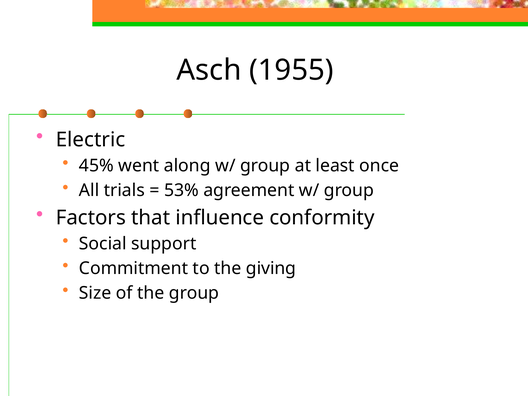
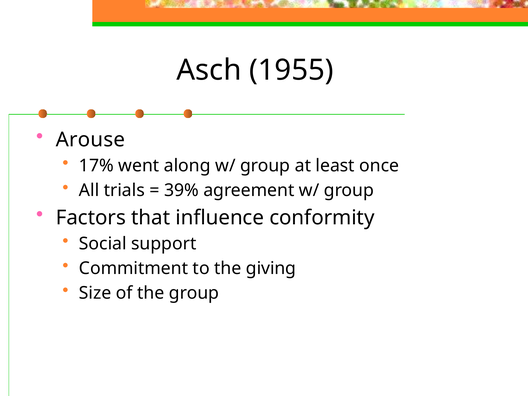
Electric: Electric -> Arouse (90, 140)
45%: 45% -> 17% (96, 166)
53%: 53% -> 39% (181, 190)
